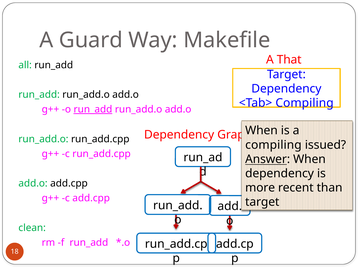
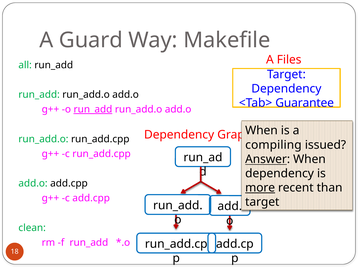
That: That -> Files (289, 60)
<Tab> Compiling: Compiling -> Guarantee (305, 103)
more underline: none -> present (260, 188)
